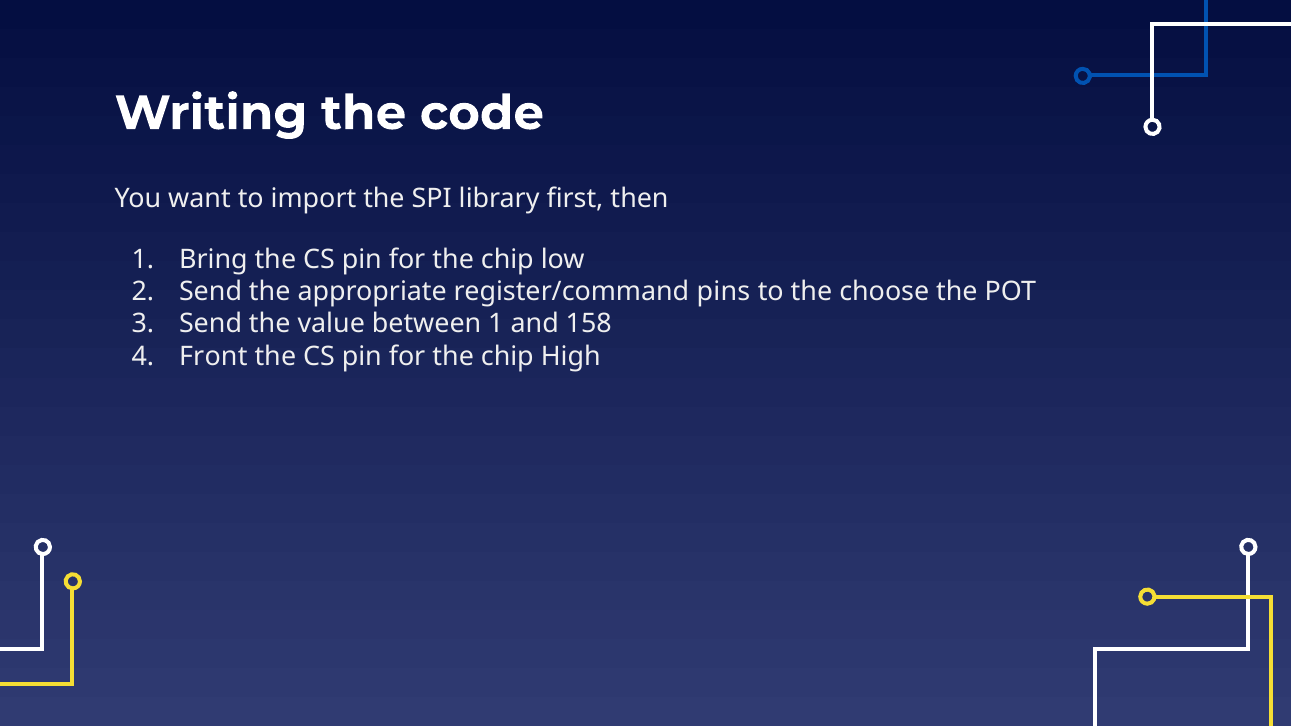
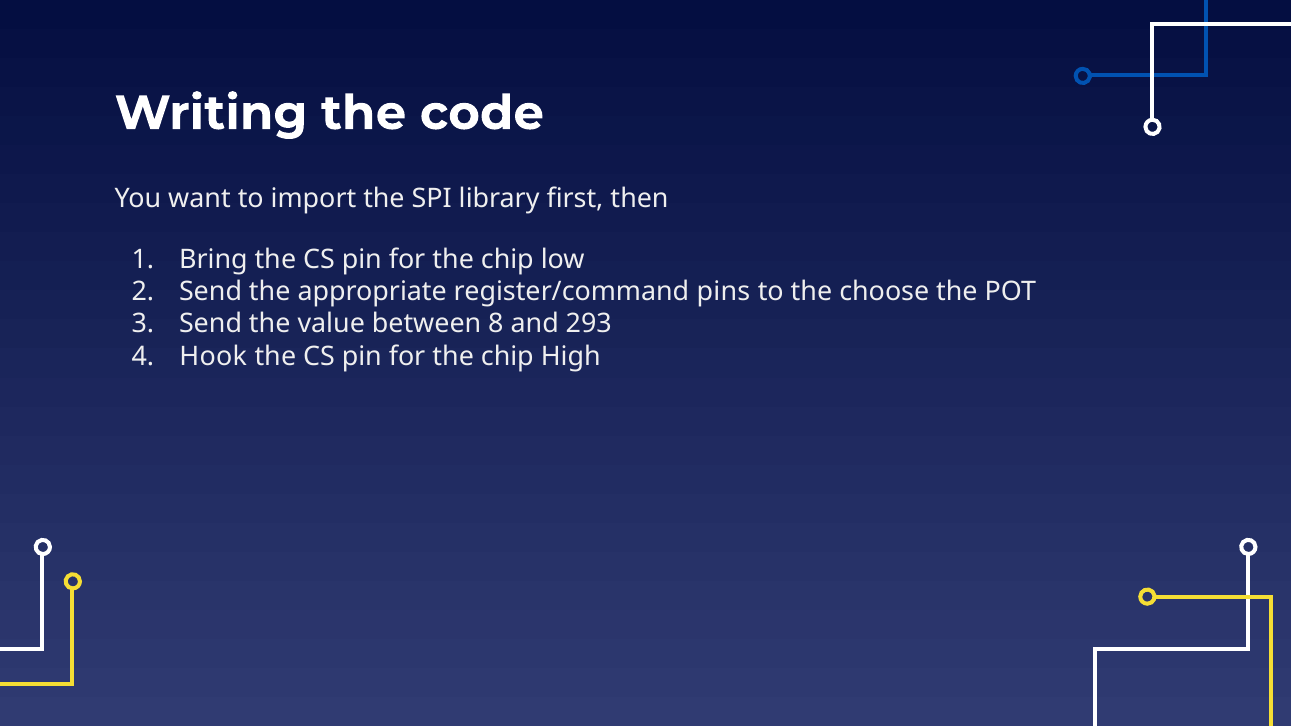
between 1: 1 -> 8 (496, 324)
158: 158 -> 293 (589, 324)
Front: Front -> Hook (213, 356)
